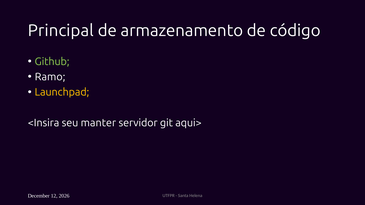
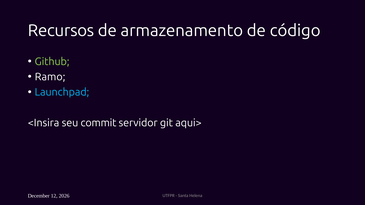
Principal: Principal -> Recursos (61, 31)
Launchpad colour: yellow -> light blue (62, 92)
manter: manter -> commit (98, 123)
